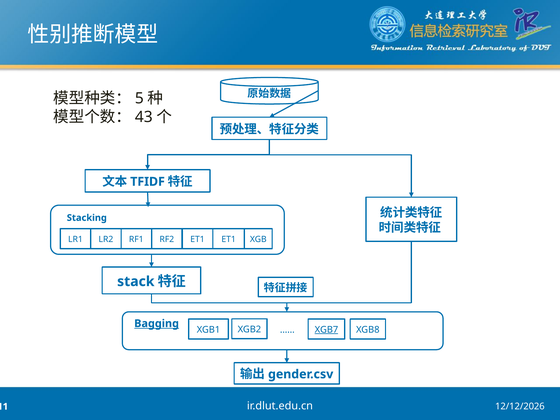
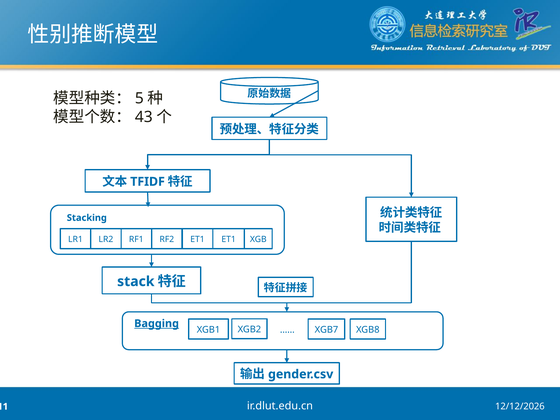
XGB7 underline: present -> none (326, 330)
